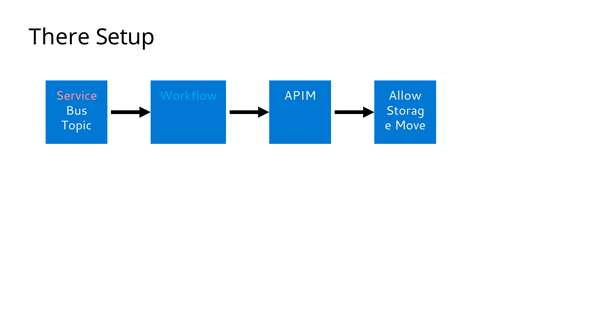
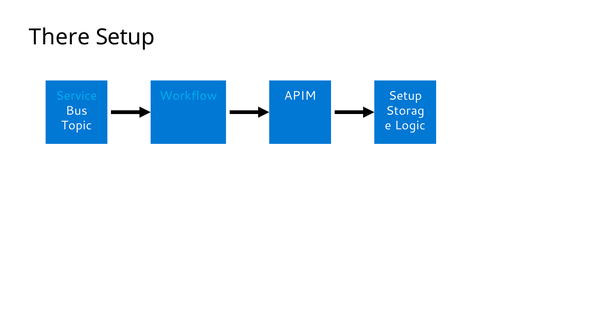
Service colour: pink -> light blue (76, 96)
Allow: Allow -> Setup (405, 96)
Move: Move -> Logic (410, 126)
